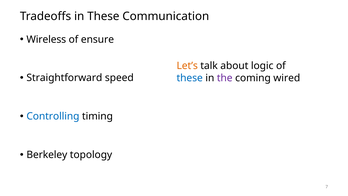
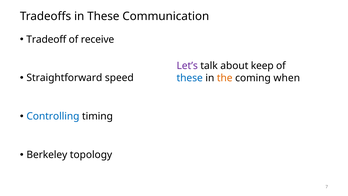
Wireless: Wireless -> Tradeoff (46, 39)
ensure: ensure -> receive (98, 39)
Let’s colour: orange -> purple (187, 66)
logic: logic -> keep (262, 66)
the colour: purple -> orange (225, 78)
wired: wired -> when (287, 78)
